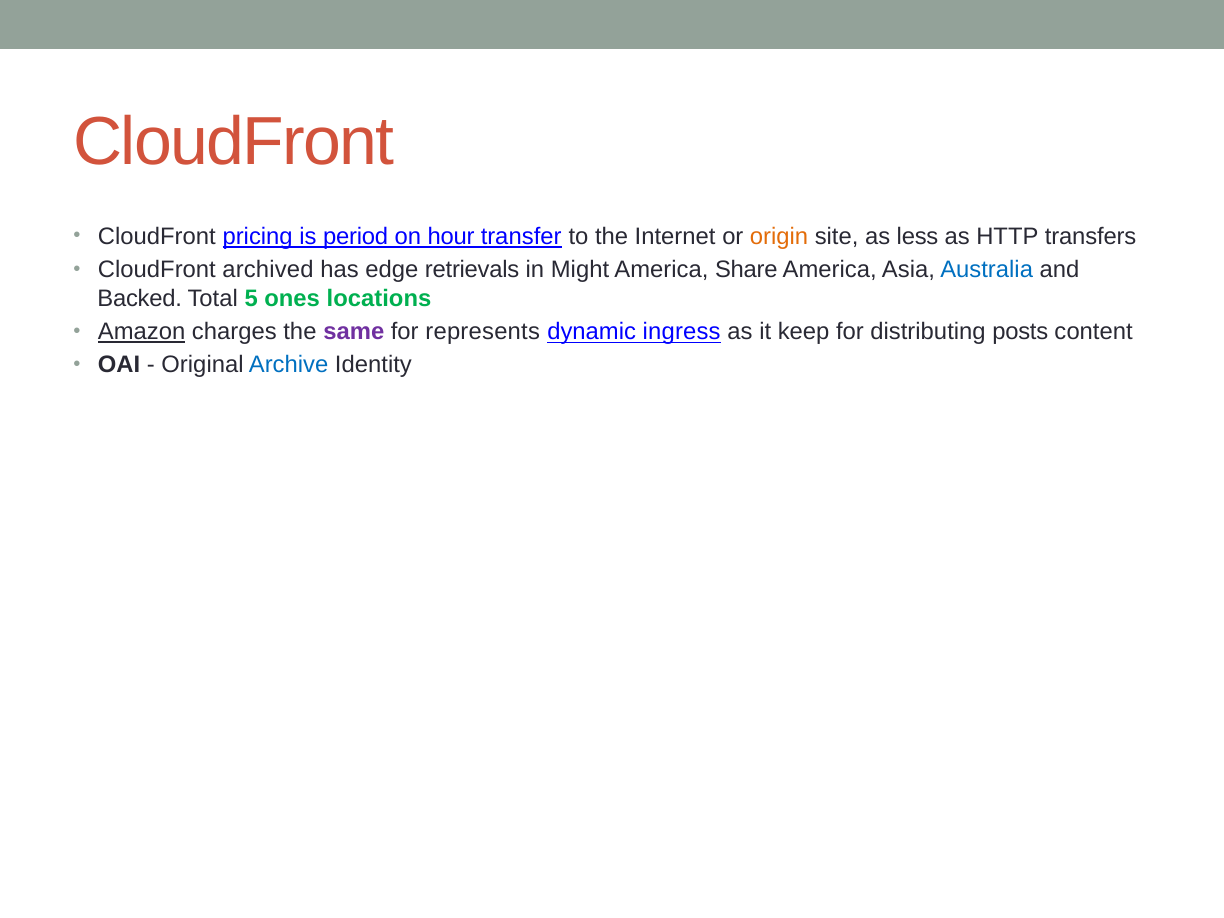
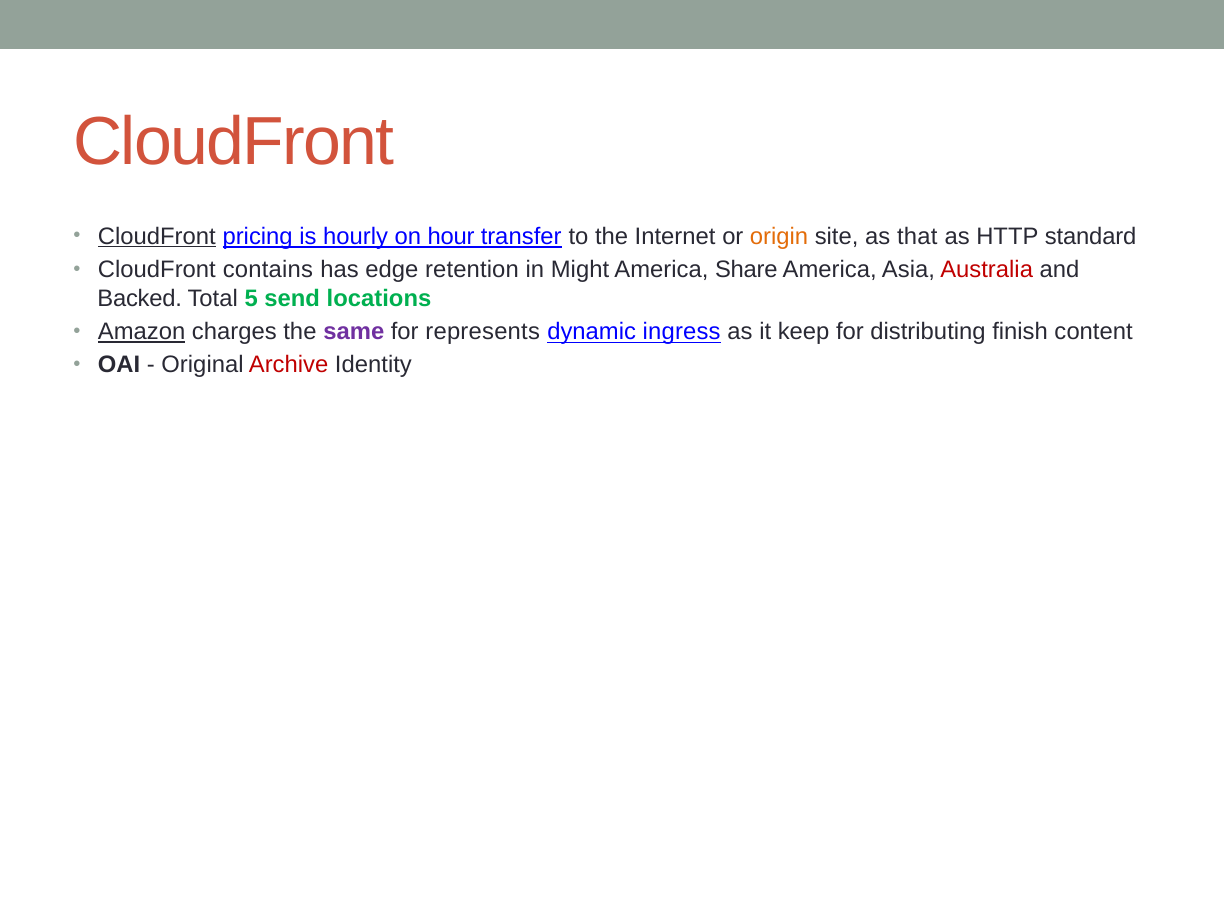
CloudFront underline: none -> present (157, 236)
period: period -> hourly (356, 236)
less: less -> that (917, 236)
transfers: transfers -> standard (1091, 236)
archived: archived -> contains (268, 270)
retrievals: retrievals -> retention (472, 270)
Australia colour: blue -> red (987, 270)
ones: ones -> send (292, 298)
posts: posts -> finish (1020, 332)
Archive colour: blue -> red (289, 365)
